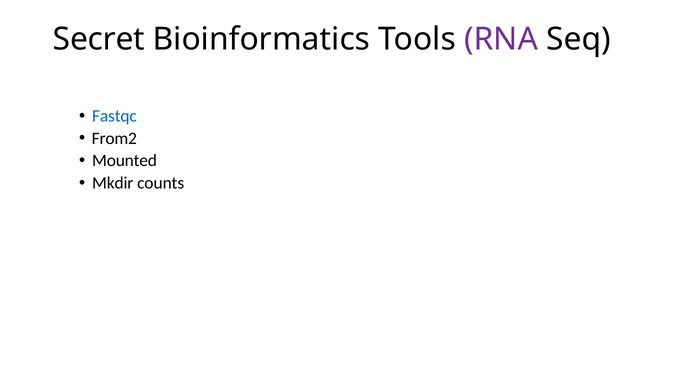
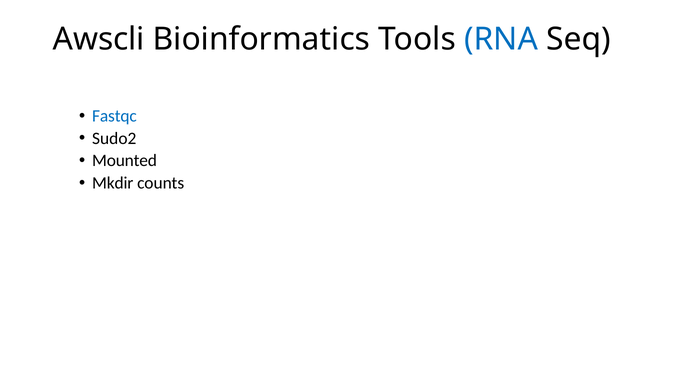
Secret: Secret -> Awscli (99, 39)
RNA colour: purple -> blue (501, 39)
From2: From2 -> Sudo2 (114, 138)
